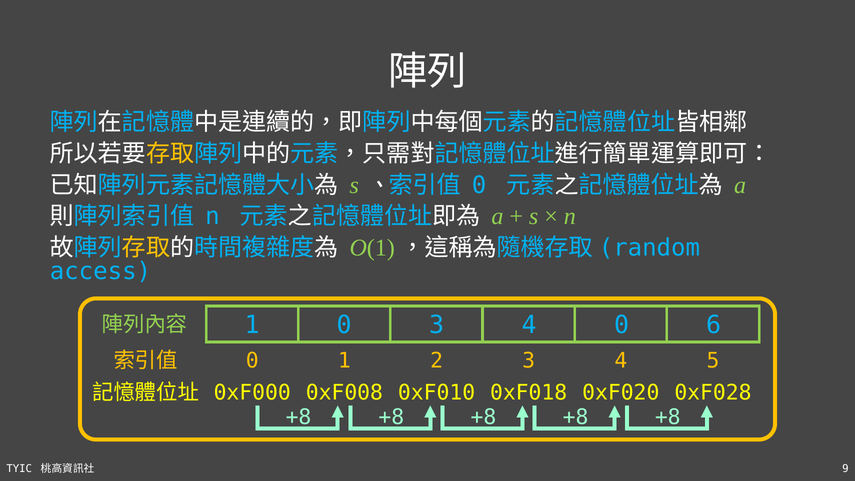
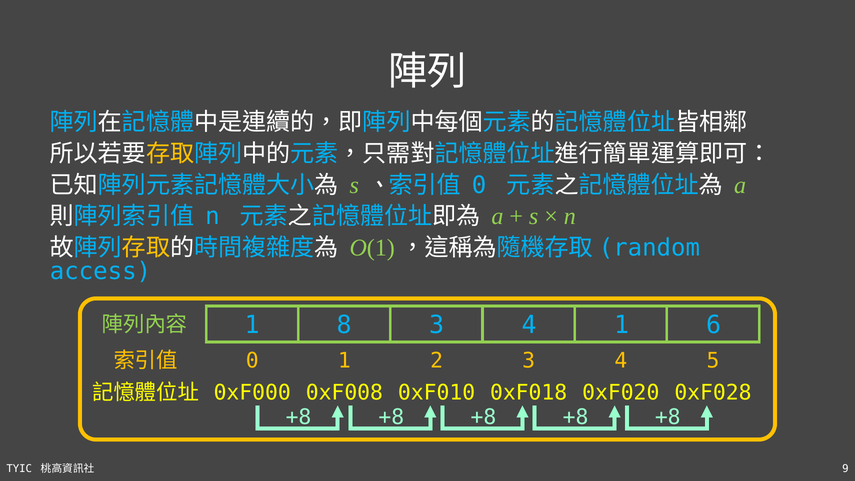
1 0: 0 -> 8 (344, 325)
4 0: 0 -> 1 (622, 325)
